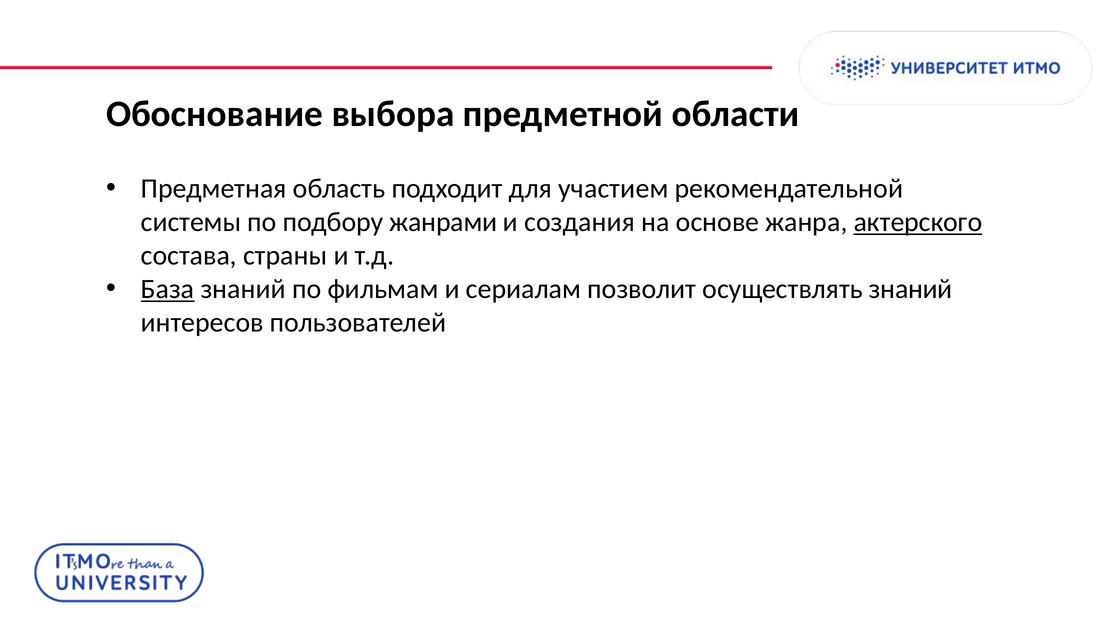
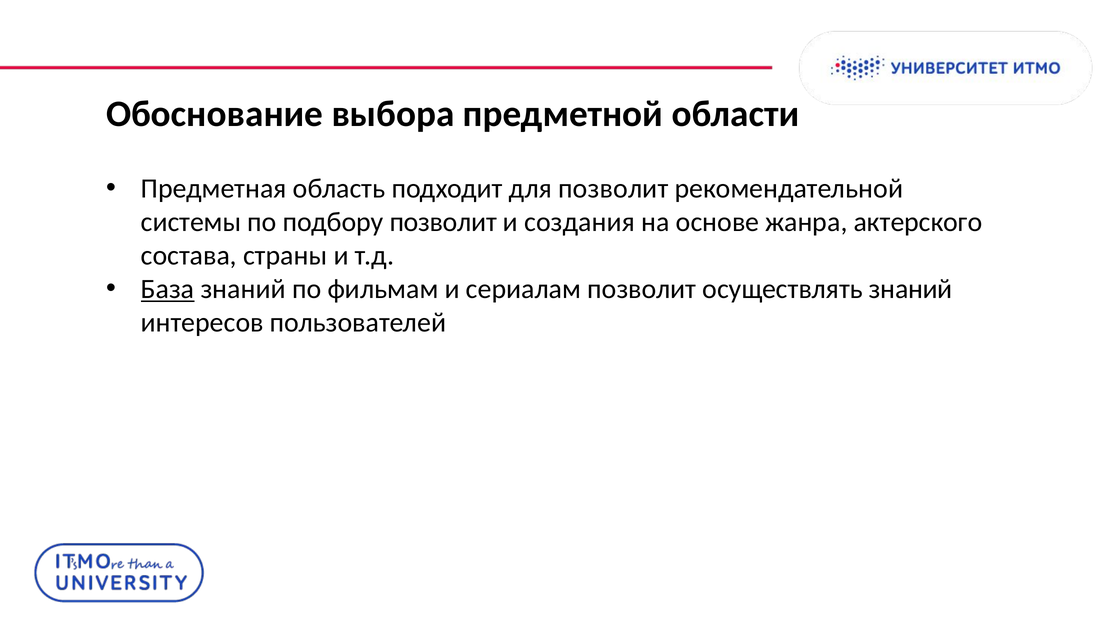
для участием: участием -> позволит (613, 189)
подбору жанрами: жанрами -> позволит (443, 222)
актерского underline: present -> none (918, 222)
